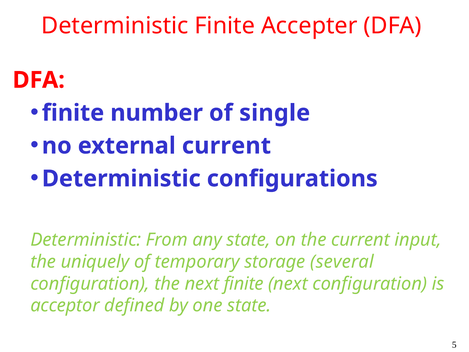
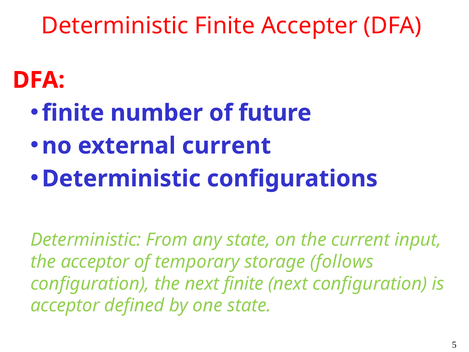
single: single -> future (275, 113)
the uniquely: uniquely -> acceptor (95, 262)
several: several -> follows (342, 262)
